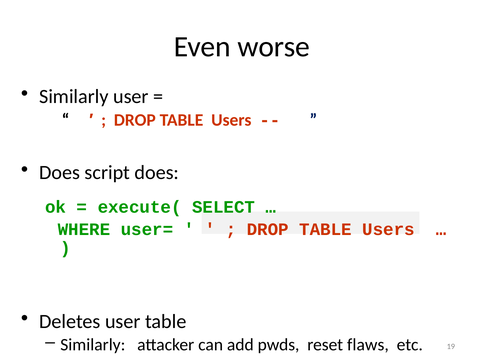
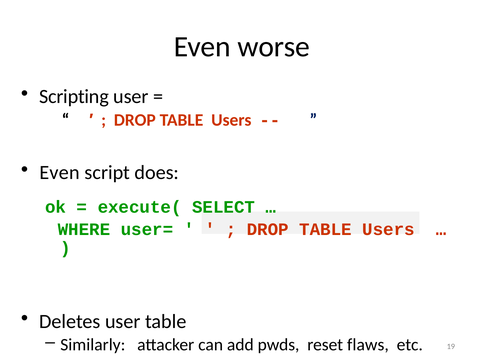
Similarly: Similarly -> Scripting (74, 97)
Does: Does -> Even (60, 173)
